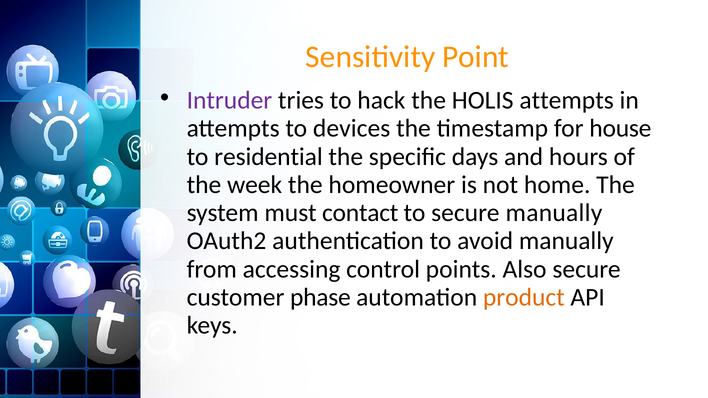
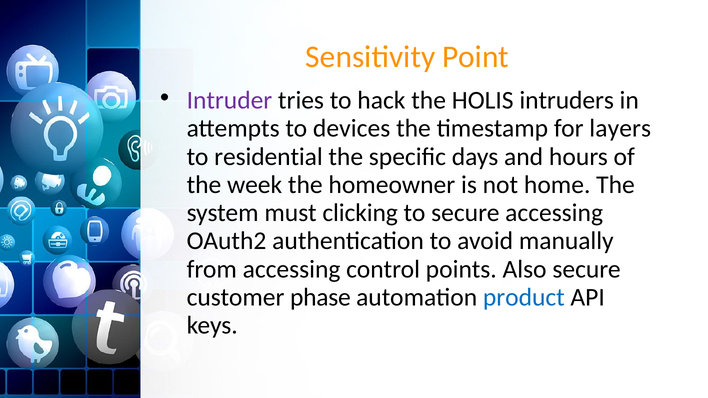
HOLIS attempts: attempts -> intruders (567, 100)
house: house -> layers (620, 129)
contact: contact -> clicking (360, 213)
secure manually: manually -> accessing (554, 213)
product colour: orange -> blue (524, 297)
